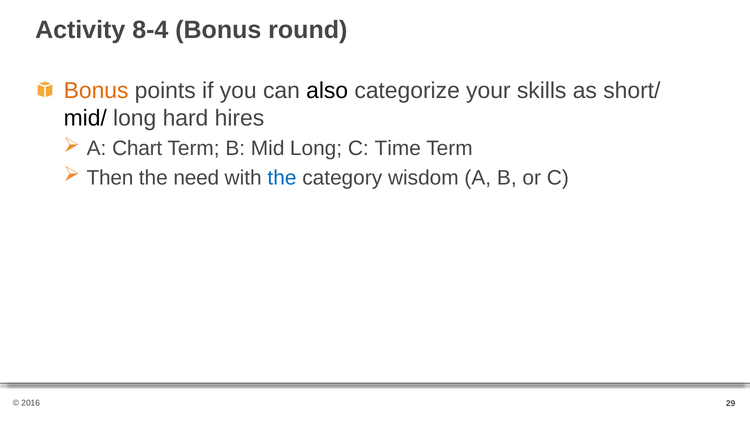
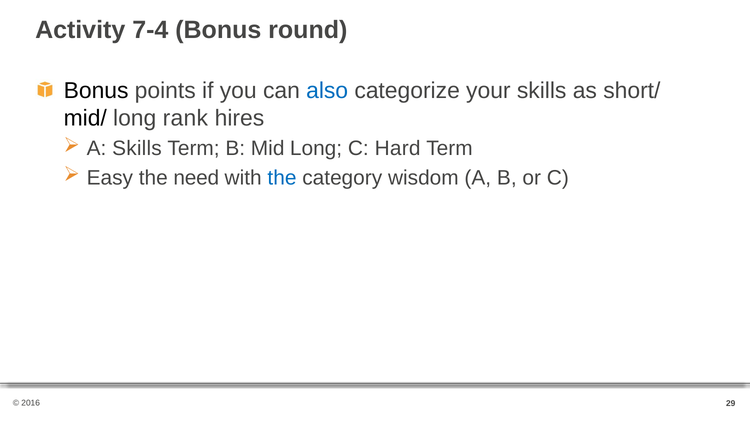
8-4: 8-4 -> 7-4 (150, 30)
Bonus colour: orange -> black (96, 91)
also colour: black -> blue (327, 91)
hard: hard -> rank (185, 118)
A Chart: Chart -> Skills (137, 149)
Time: Time -> Hard (398, 149)
Then: Then -> Easy (110, 178)
